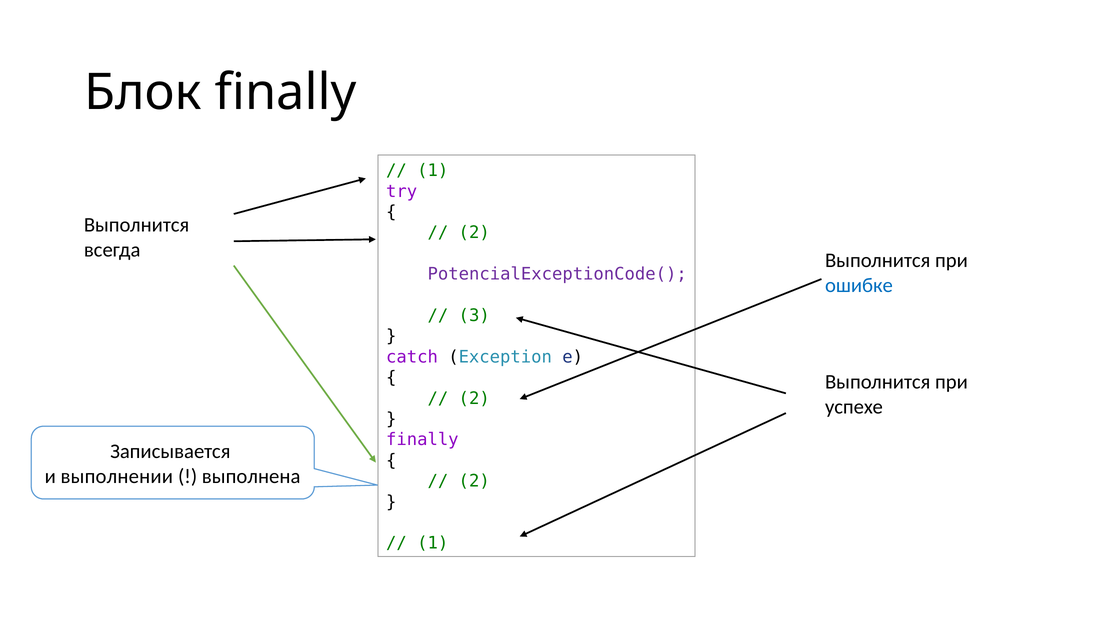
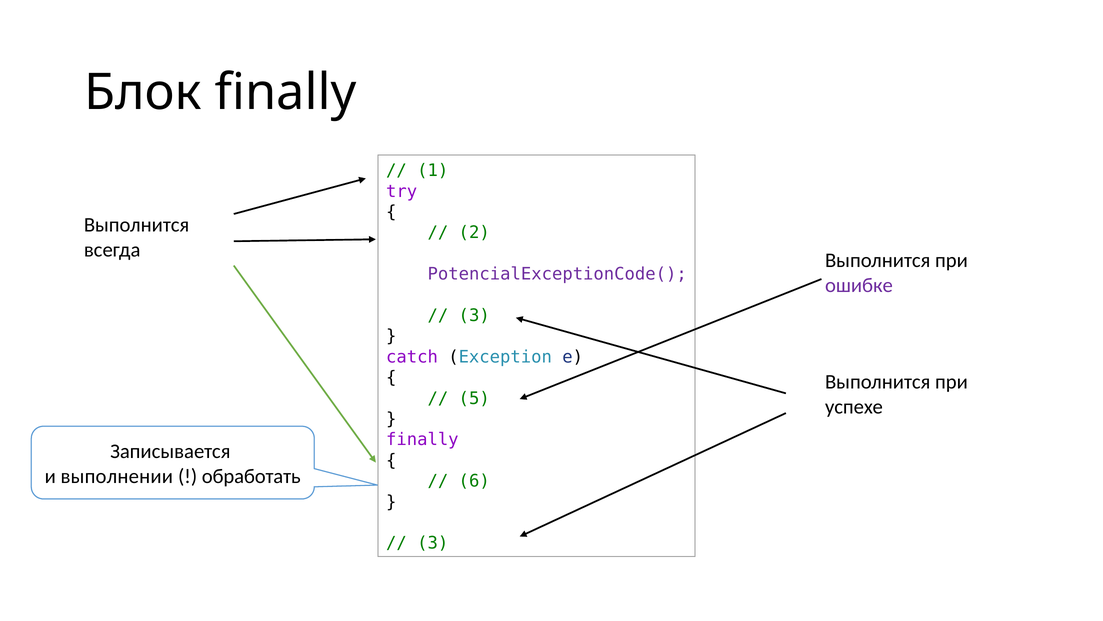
ошибке colour: blue -> purple (859, 285)
2: 2 -> 5 (474, 398)
выполнена: выполнена -> обработать (251, 476)
2: 2 -> 6 (474, 481)
1: 1 -> 3 (433, 543)
